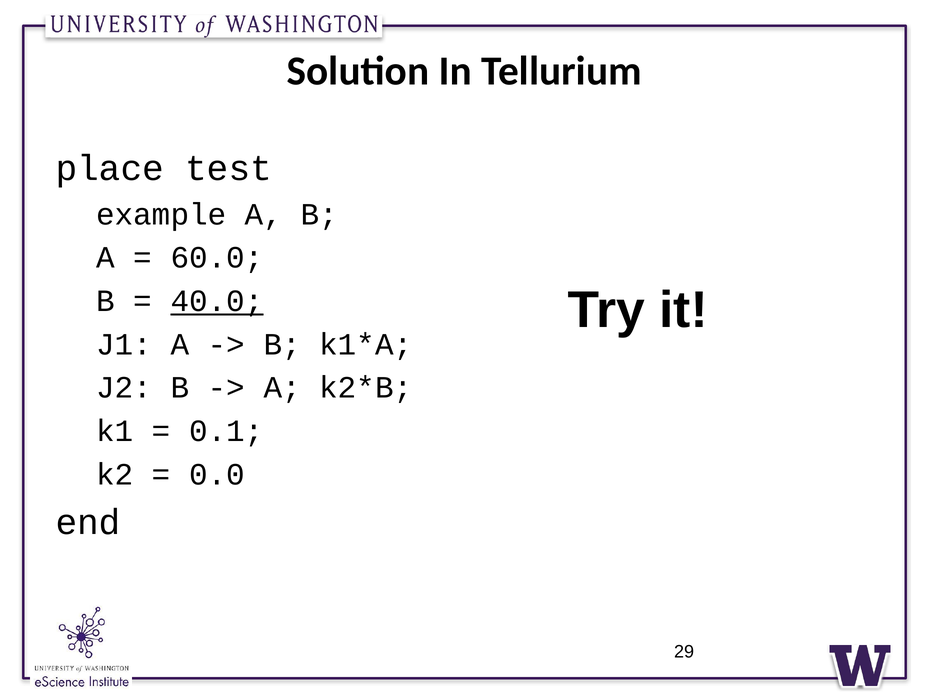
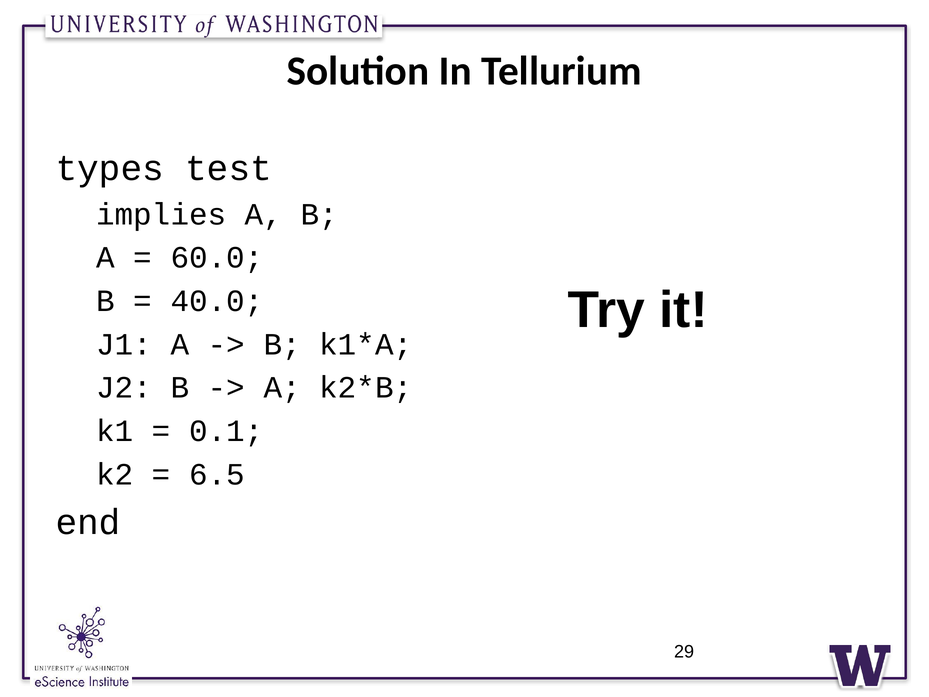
place: place -> types (110, 168)
example: example -> implies (161, 214)
40.0 underline: present -> none (217, 301)
0.0: 0.0 -> 6.5 (217, 474)
